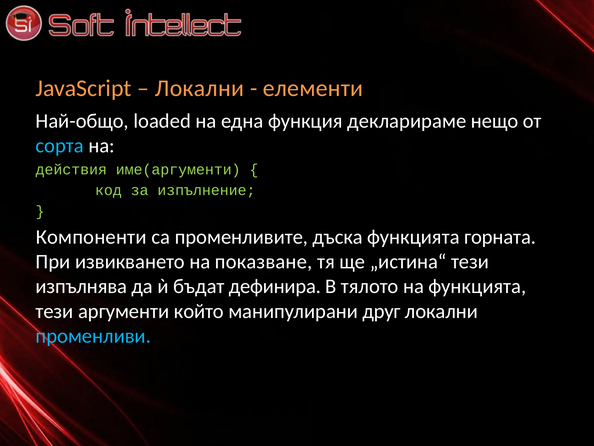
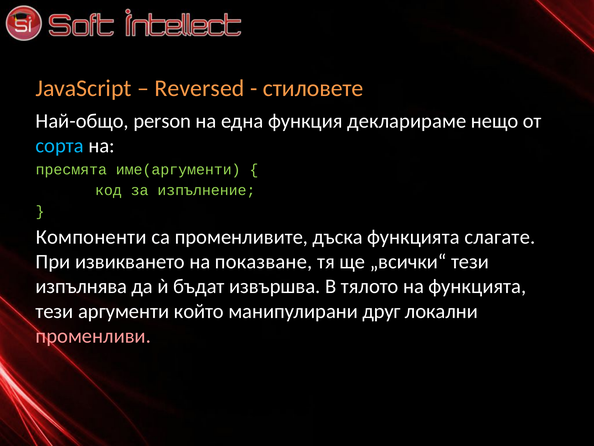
Локални: Локални -> Reversed (200, 88)
елементи: елементи -> стиловете (313, 88)
loaded: loaded -> person (162, 121)
действия: действия -> пресмята (71, 169)
горната: горната -> слагате (500, 237)
„истина“: „истина“ -> „всички“ (408, 261)
дефинира: дефинира -> извършва (275, 286)
променливи colour: light blue -> pink (93, 336)
